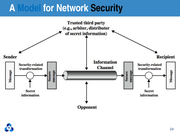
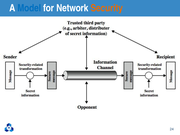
Security colour: black -> orange (107, 8)
